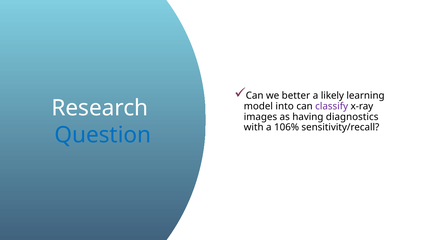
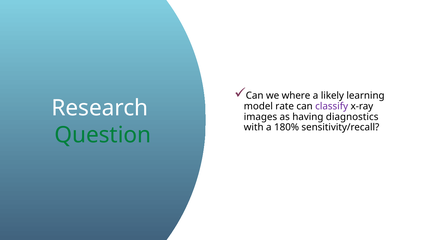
better: better -> where (296, 96)
into: into -> rate (285, 106)
106%: 106% -> 180% (287, 127)
Question colour: blue -> green (103, 135)
